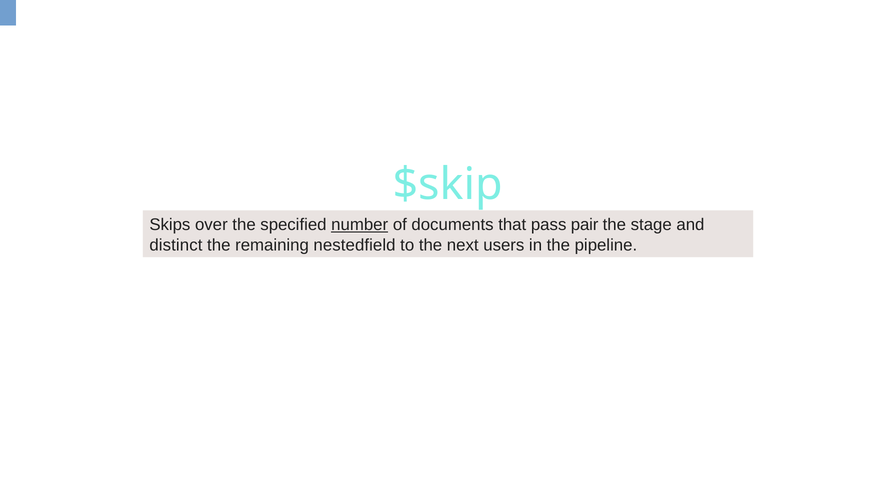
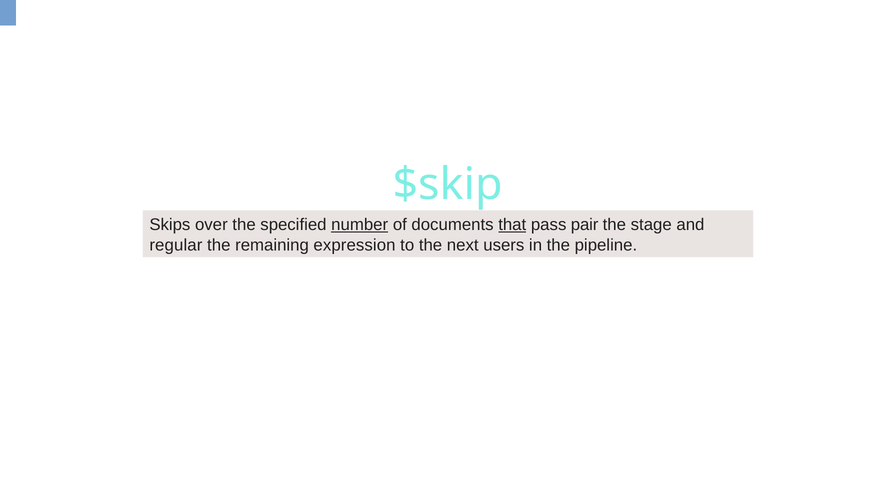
that underline: none -> present (512, 225)
distinct: distinct -> regular (176, 245)
nestedfield: nestedfield -> expression (355, 245)
